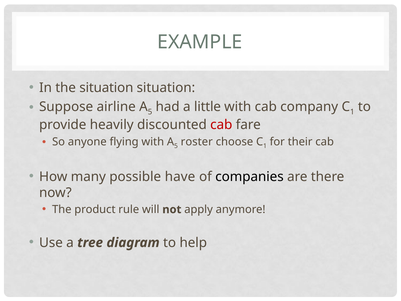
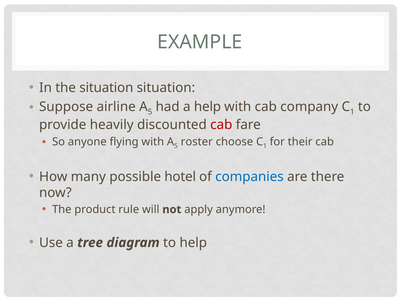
a little: little -> help (208, 107)
have: have -> hotel (180, 177)
companies colour: black -> blue (249, 177)
